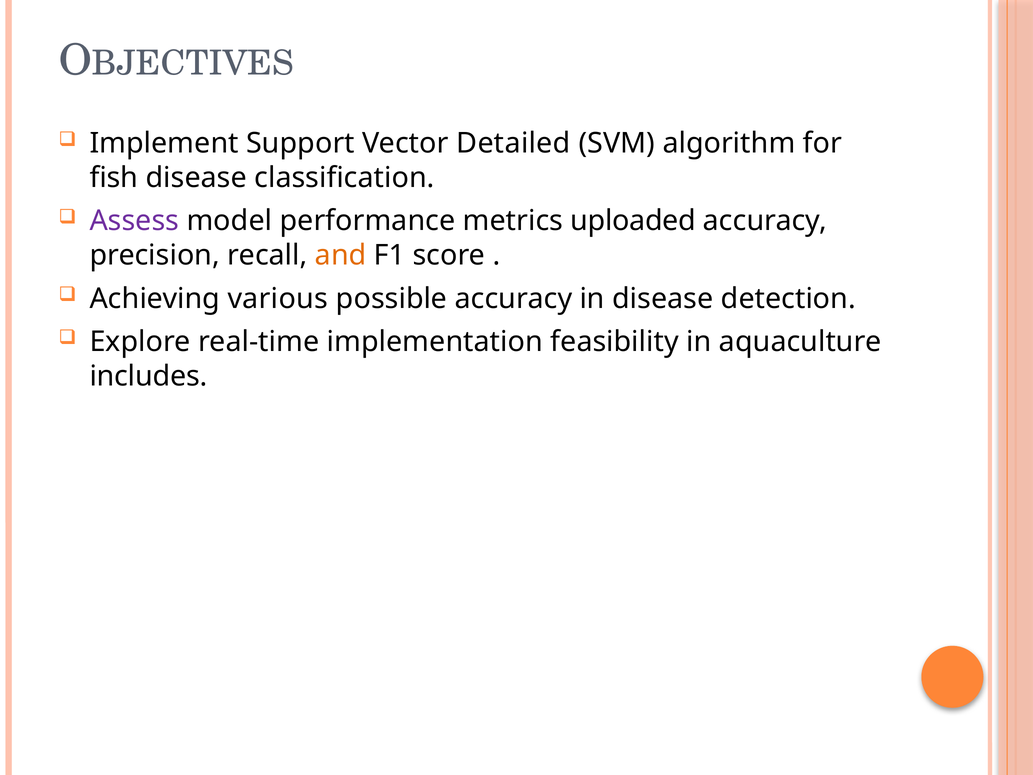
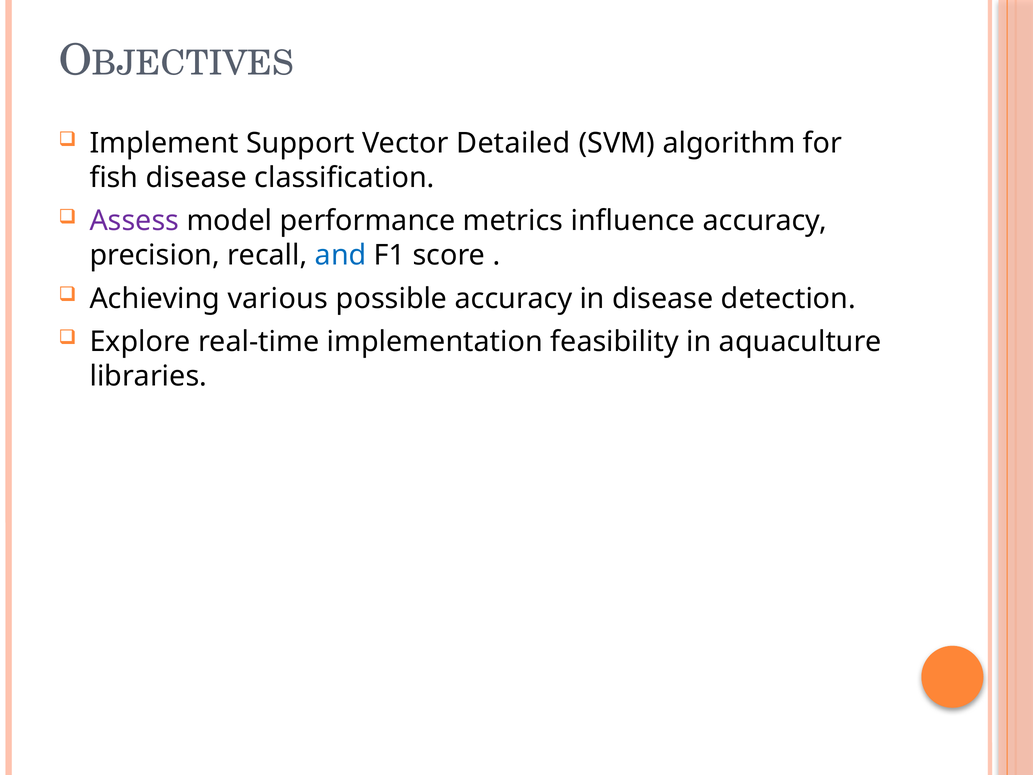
uploaded: uploaded -> influence (633, 221)
and colour: orange -> blue (341, 255)
includes: includes -> libraries (148, 376)
